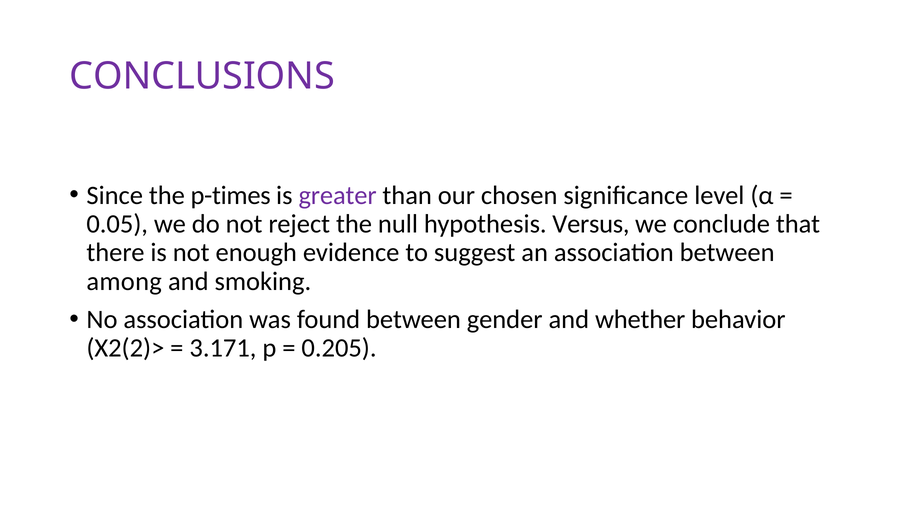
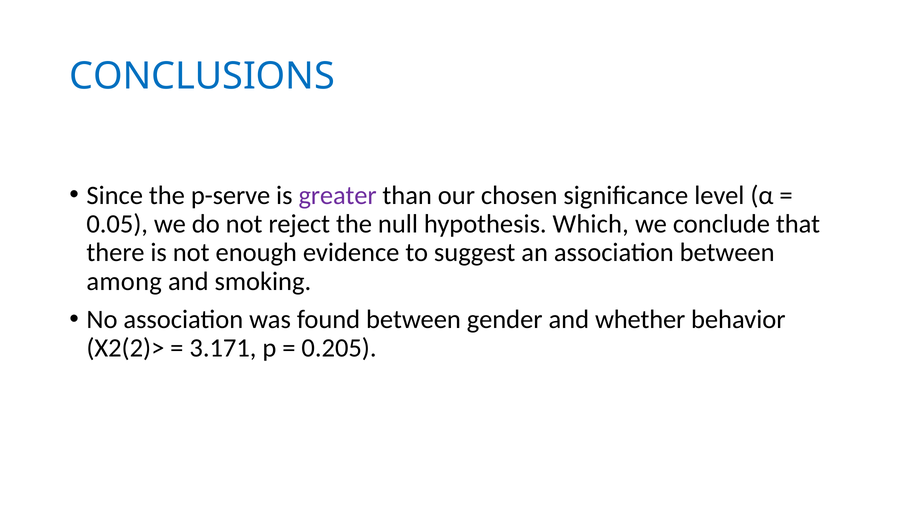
CONCLUSIONS colour: purple -> blue (202, 76)
p-times: p-times -> p-serve (231, 195)
Versus: Versus -> Which (591, 224)
